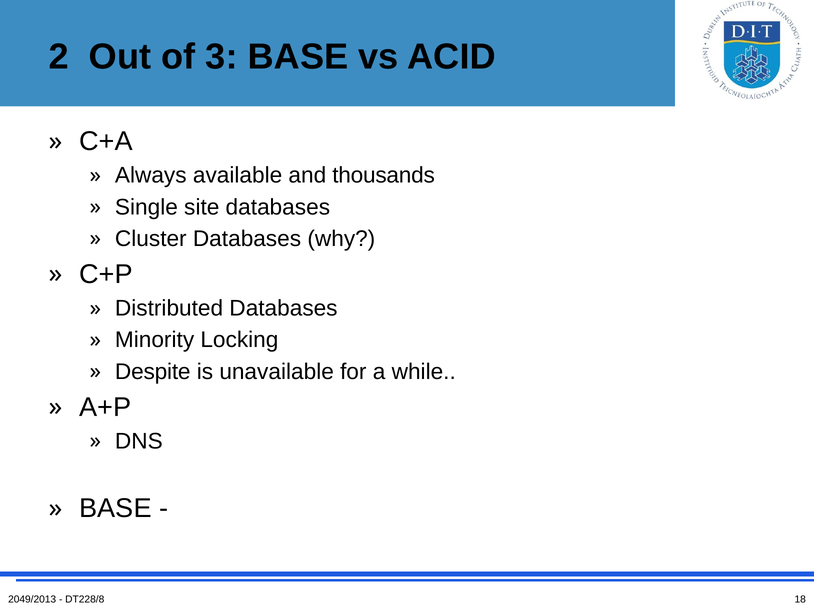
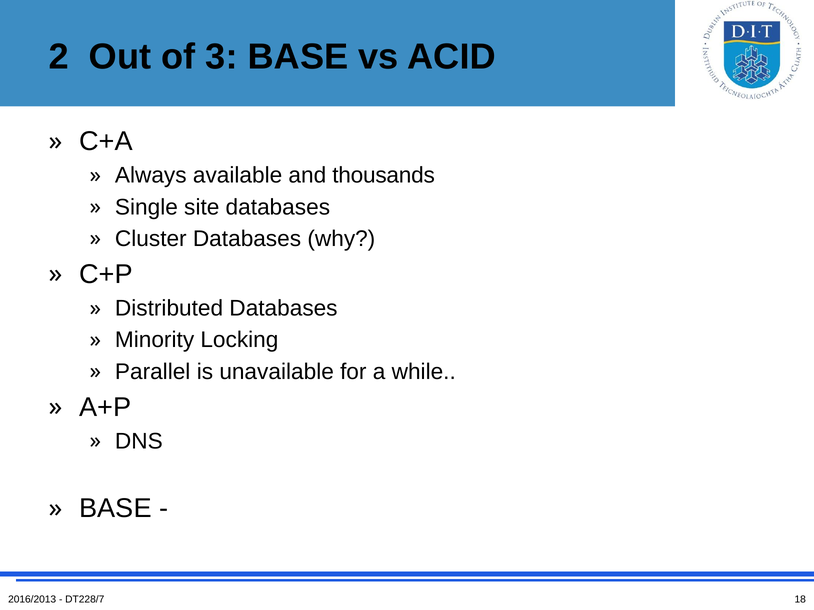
Despite: Despite -> Parallel (153, 372)
2049/2013: 2049/2013 -> 2016/2013 (32, 600)
DT228/8: DT228/8 -> DT228/7 (85, 600)
